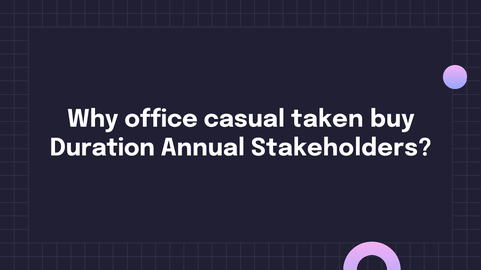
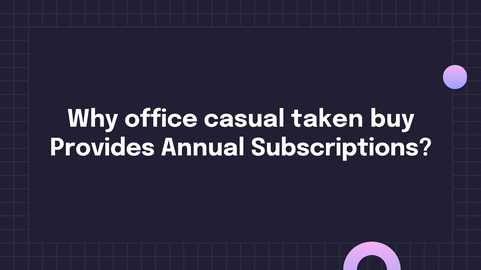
Duration: Duration -> Provides (102, 148)
Stakeholders: Stakeholders -> Subscriptions (342, 148)
